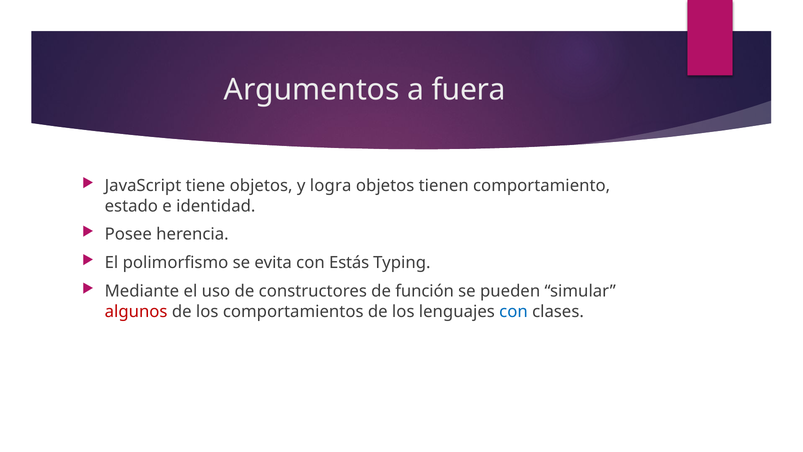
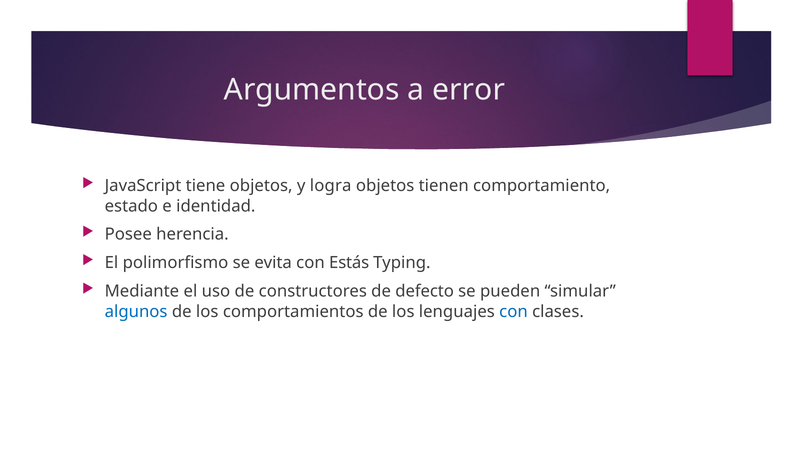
fuera: fuera -> error (469, 90)
función: función -> defecto (425, 291)
algunos colour: red -> blue (136, 311)
